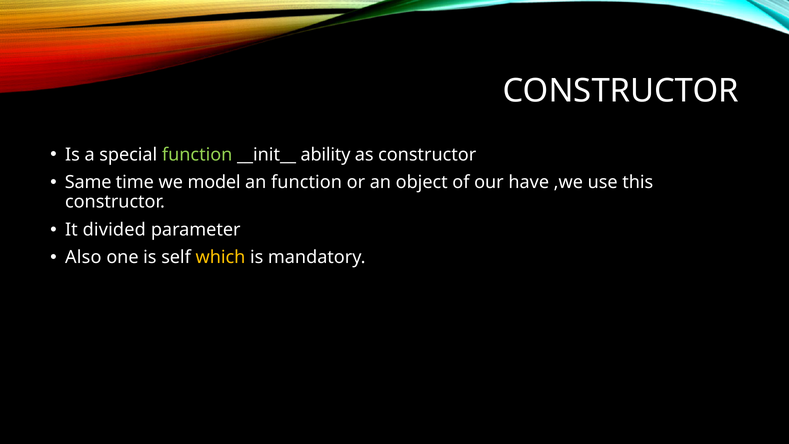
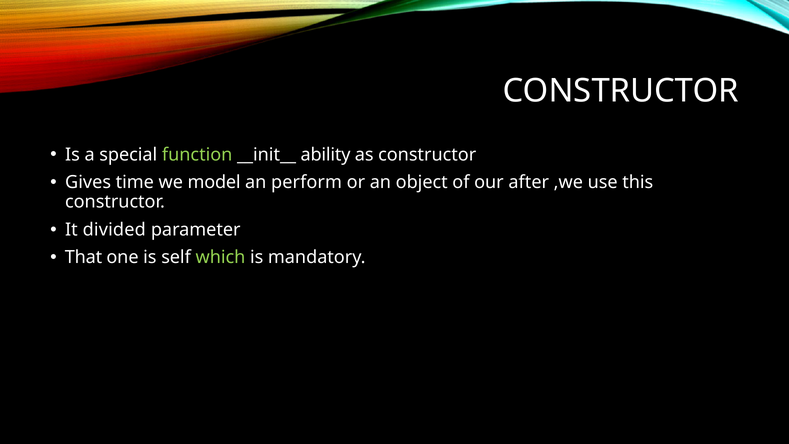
Same: Same -> Gives (88, 182)
an function: function -> perform (306, 182)
have: have -> after (529, 182)
Also: Also -> That (83, 257)
which colour: yellow -> light green (220, 257)
